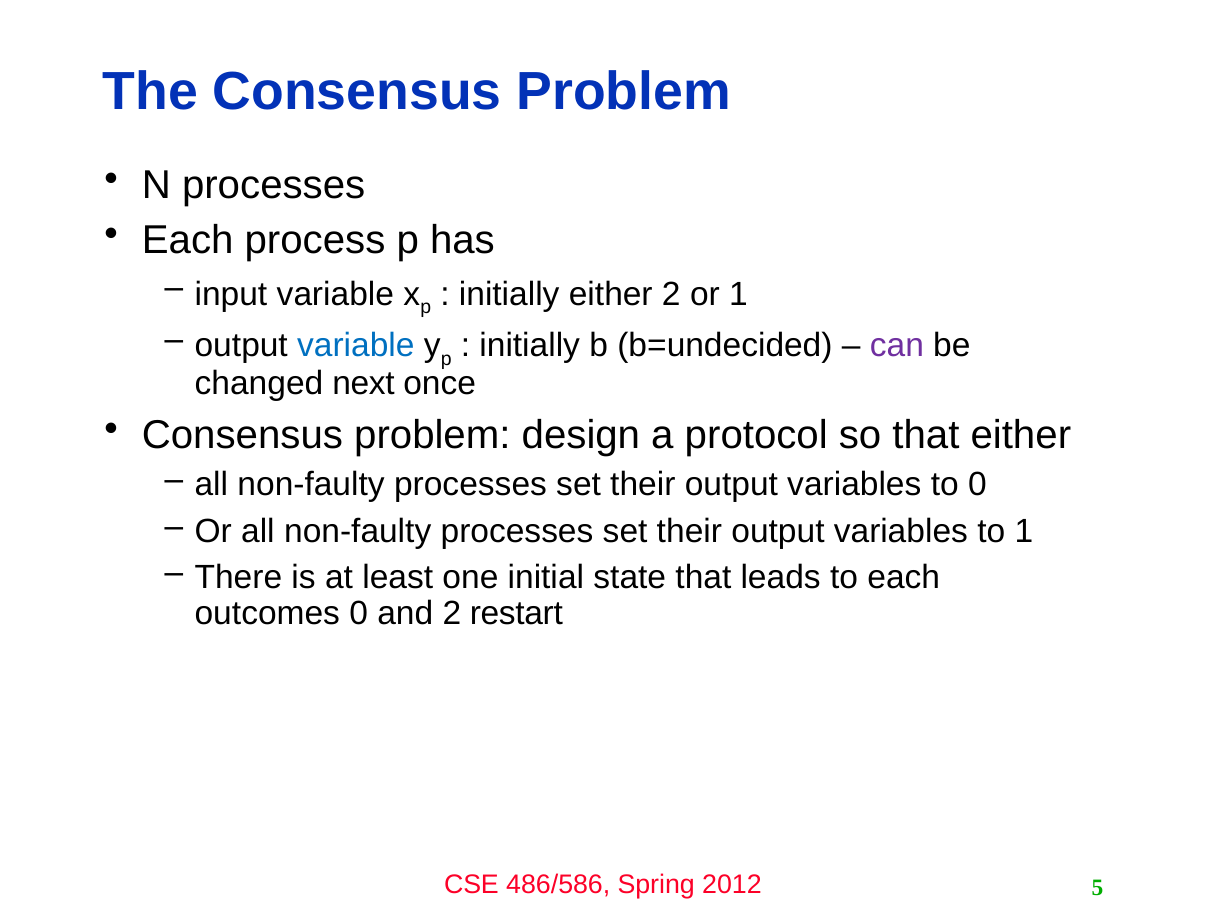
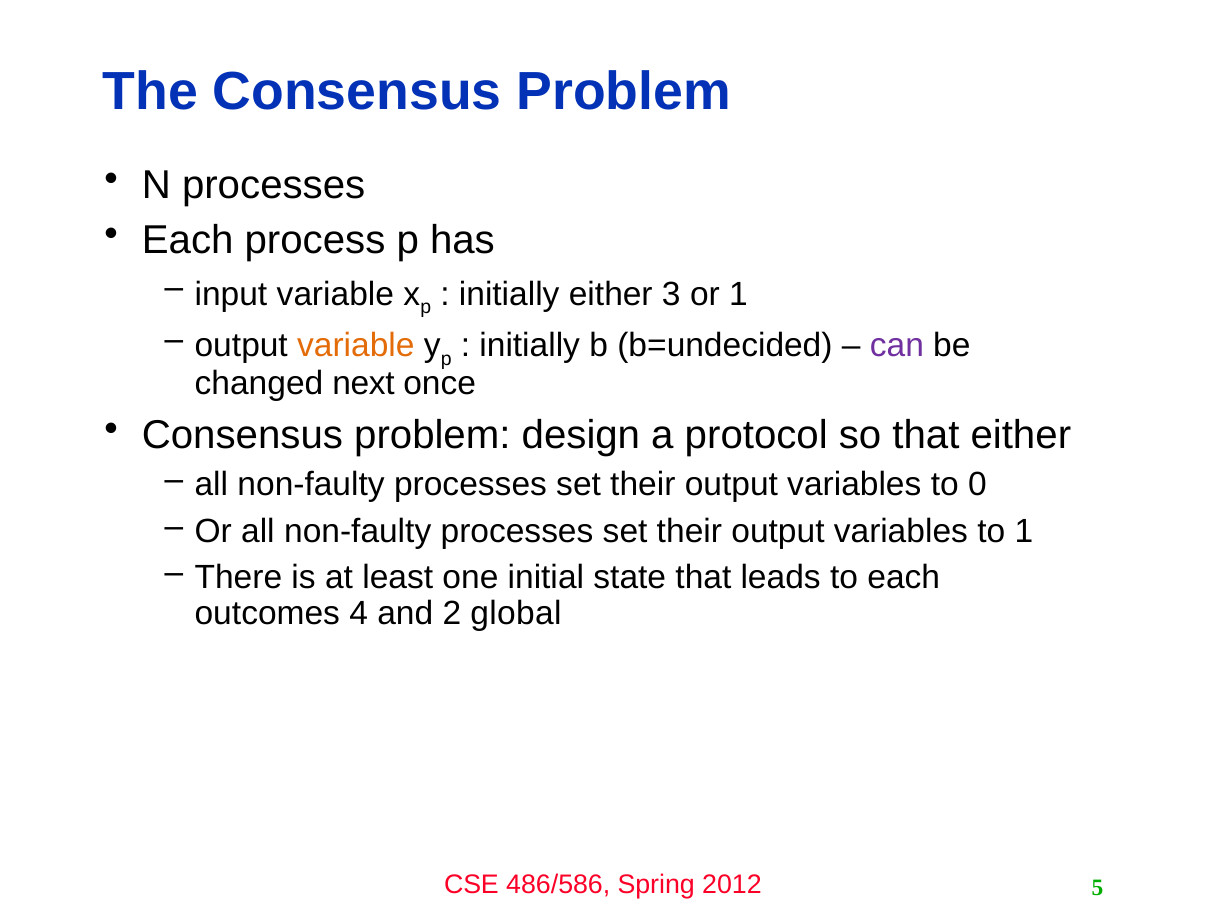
either 2: 2 -> 3 (671, 294)
variable colour: blue -> orange (356, 346)
outcomes 0: 0 -> 4 (359, 613)
restart: restart -> global (516, 613)
